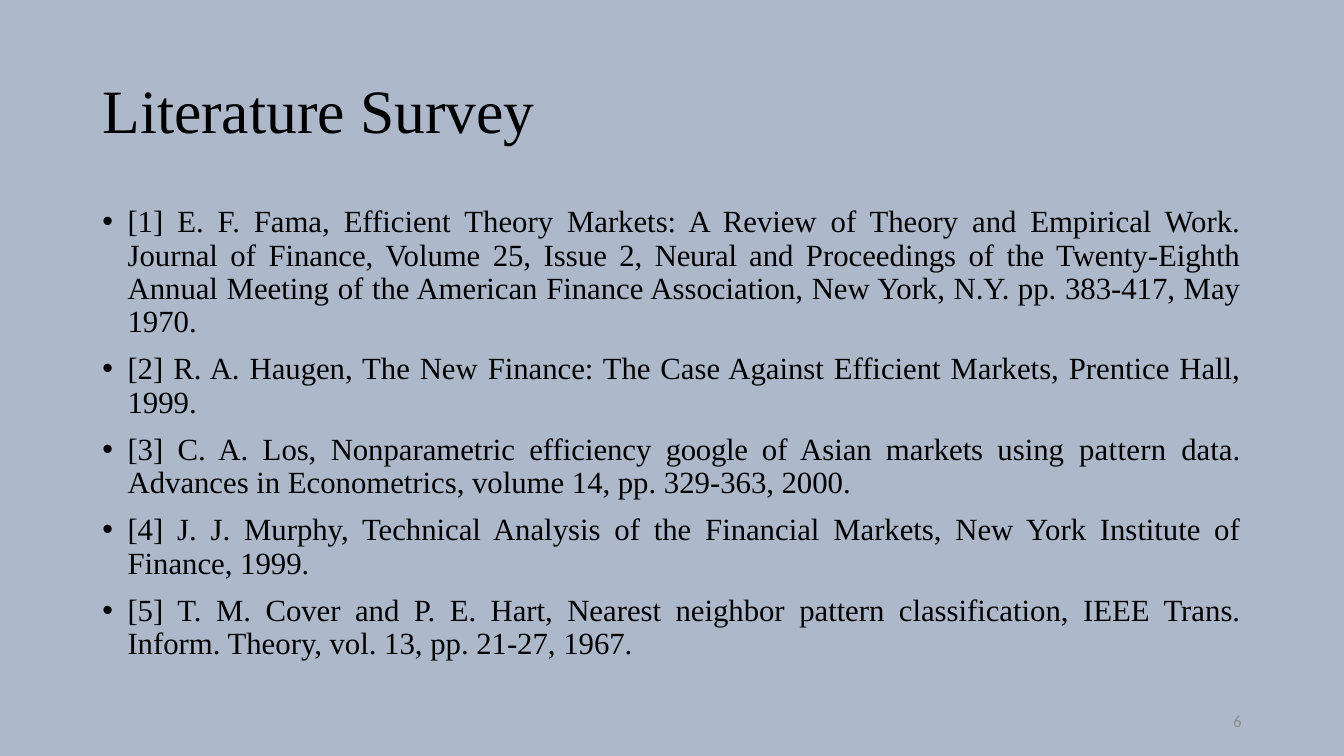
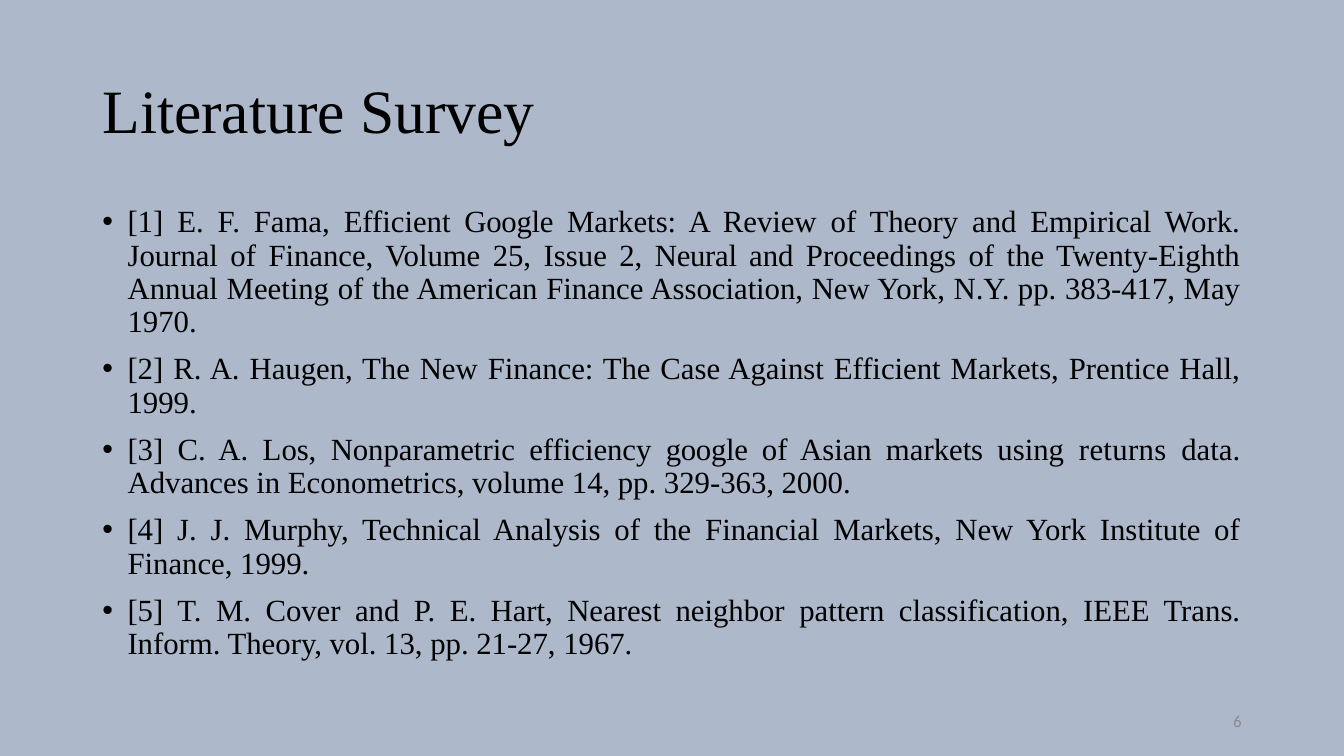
Efficient Theory: Theory -> Google (509, 223)
using pattern: pattern -> returns (1123, 450)
